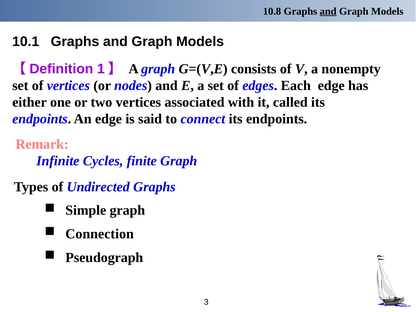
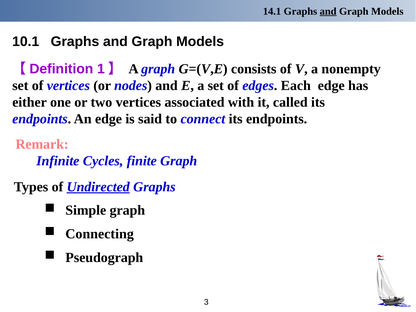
10.8: 10.8 -> 14.1 (272, 11)
Undirected underline: none -> present (98, 187)
Connection: Connection -> Connecting (100, 234)
